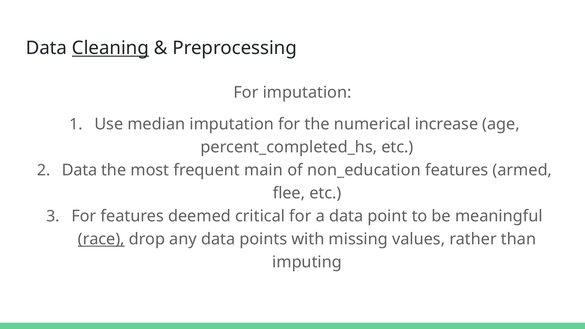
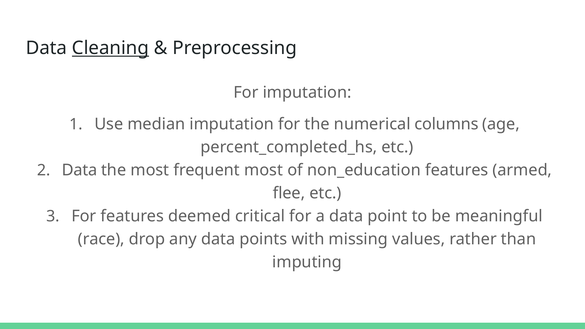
increase: increase -> columns (447, 124)
frequent main: main -> most (264, 170)
race underline: present -> none (101, 239)
